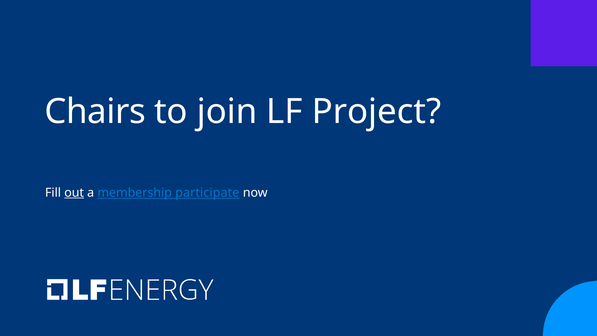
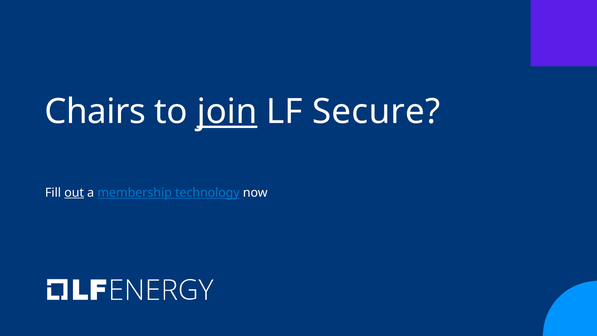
join underline: none -> present (227, 112)
Project: Project -> Secure (376, 112)
participate: participate -> technology (207, 193)
